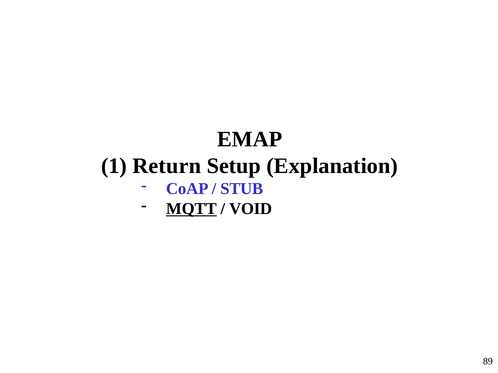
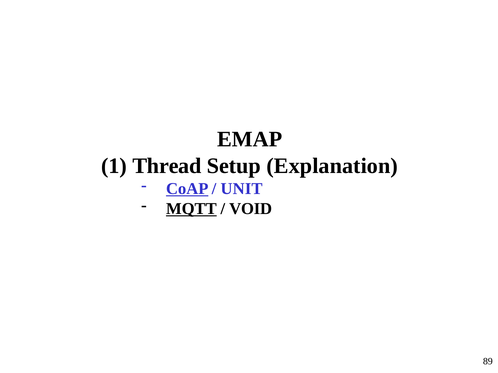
Return: Return -> Thread (167, 166)
CoAP underline: none -> present (187, 189)
STUB: STUB -> UNIT (242, 189)
